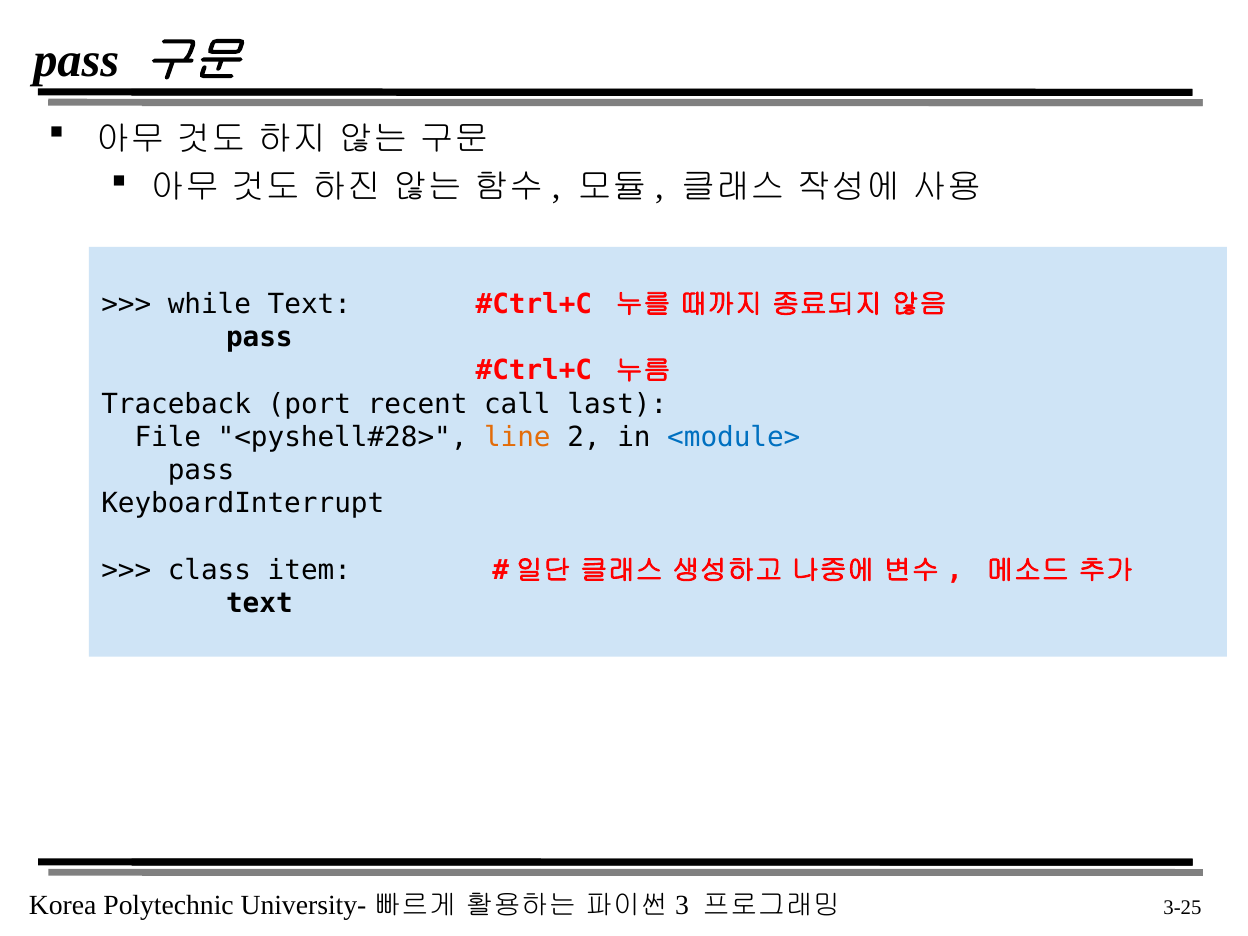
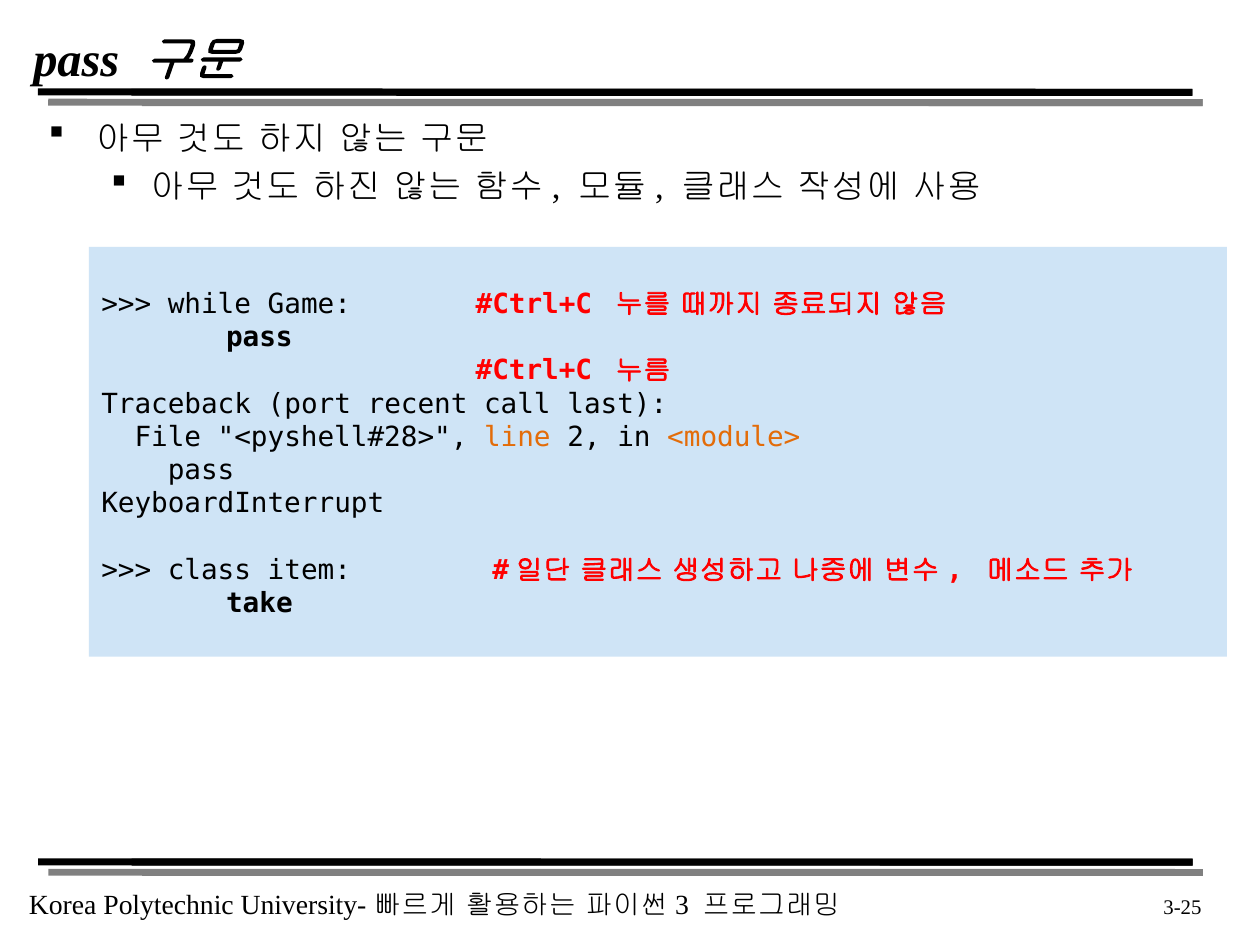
while Text: Text -> Game (309, 304)
<module> colour: blue -> orange (734, 437)
text: text -> take (259, 603)
